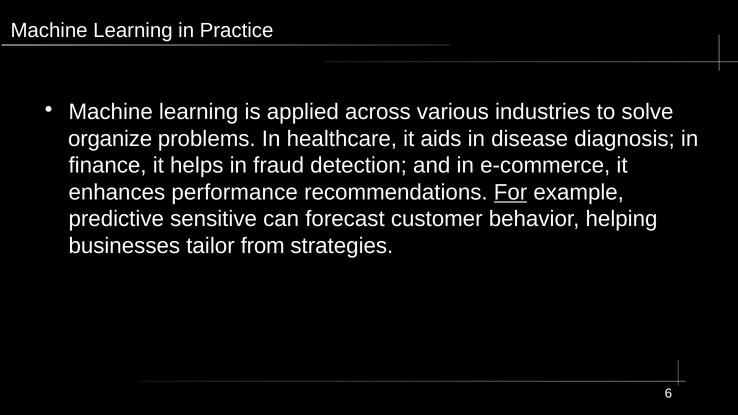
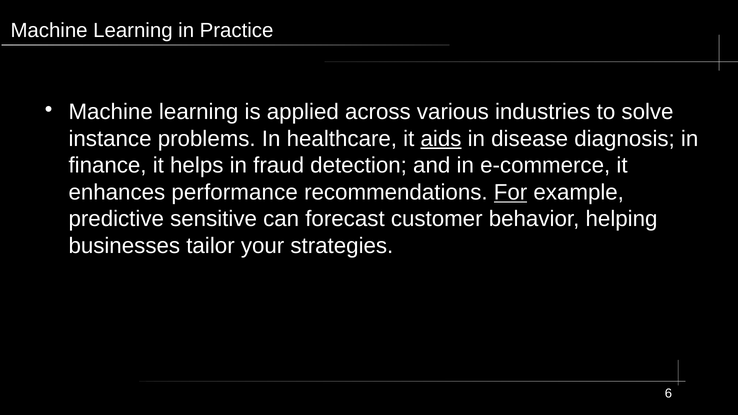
organize: organize -> instance (110, 139)
aids underline: none -> present (441, 139)
from: from -> your (263, 246)
